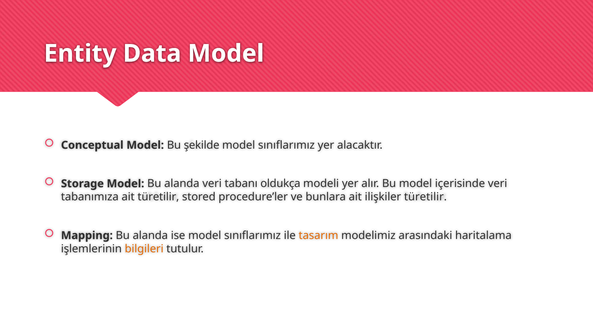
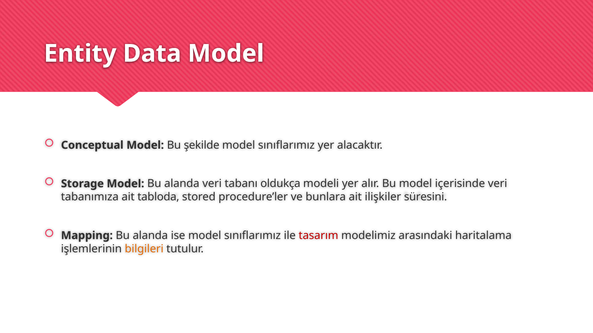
ait türetilir: türetilir -> tabloda (158, 197)
ilişkiler türetilir: türetilir -> süresini (426, 197)
tasarım colour: orange -> red (319, 236)
